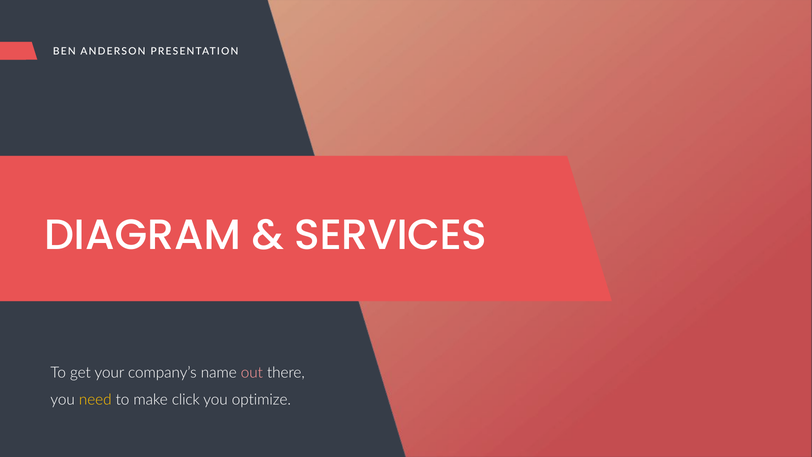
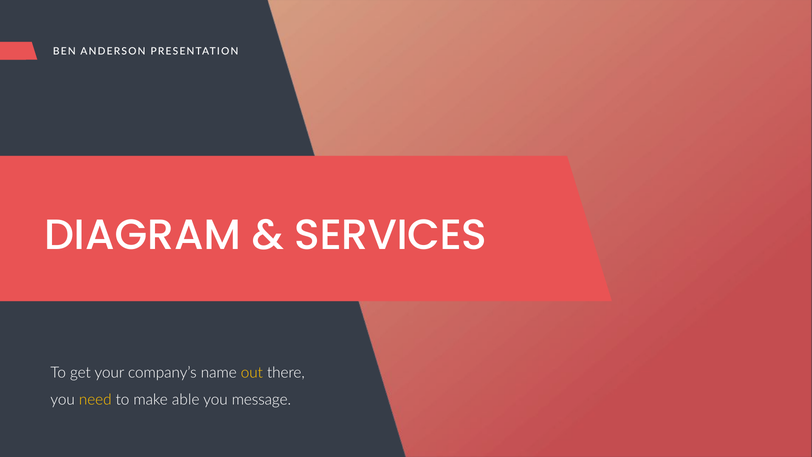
out colour: pink -> yellow (252, 372)
click: click -> able (186, 400)
optimize: optimize -> message (261, 400)
